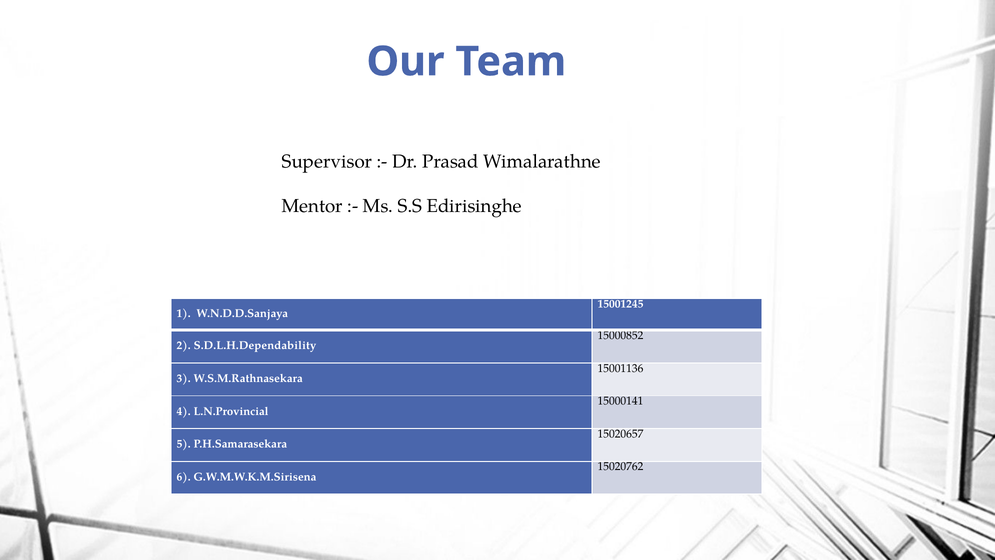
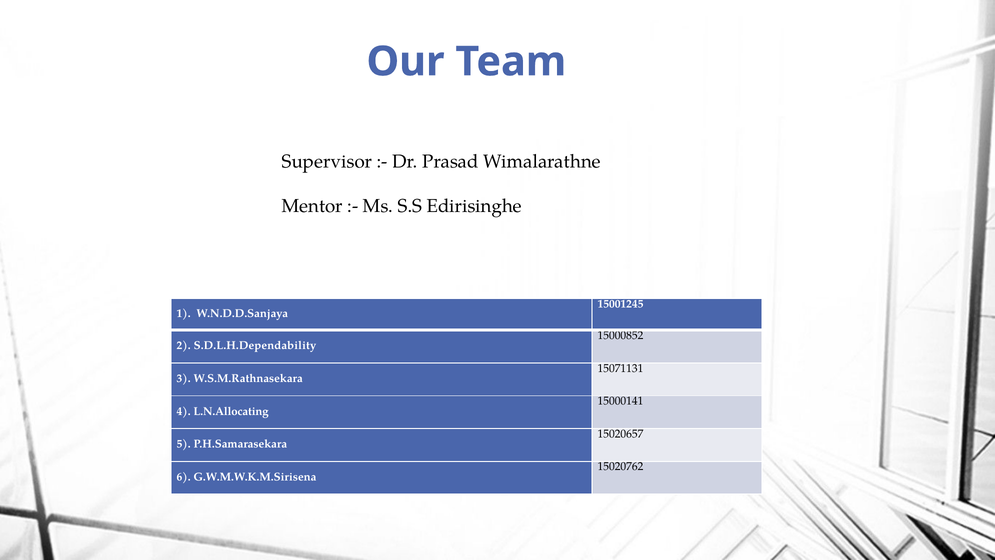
15001136: 15001136 -> 15071131 (620, 368)
L.N.Provincial: L.N.Provincial -> L.N.Allocating (231, 411)
